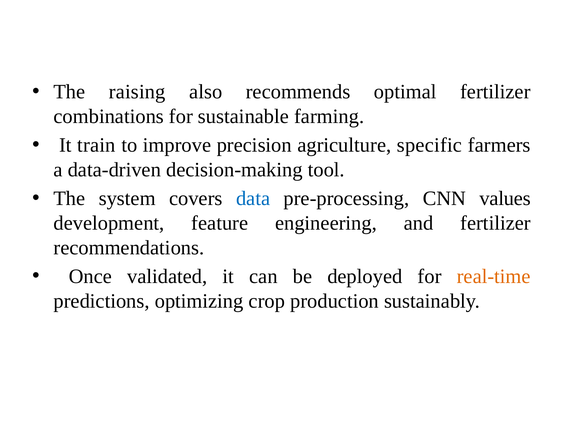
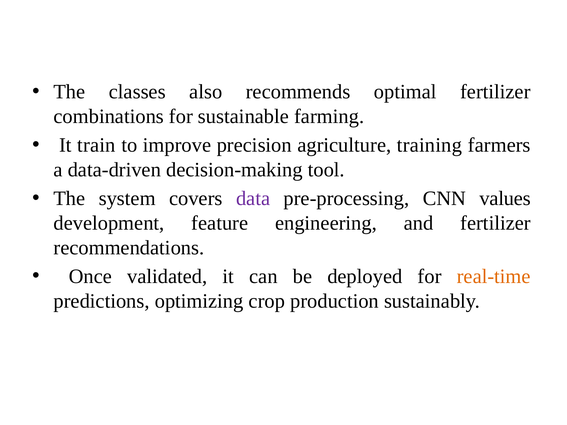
raising: raising -> classes (137, 92)
specific: specific -> training (429, 145)
data colour: blue -> purple (253, 199)
